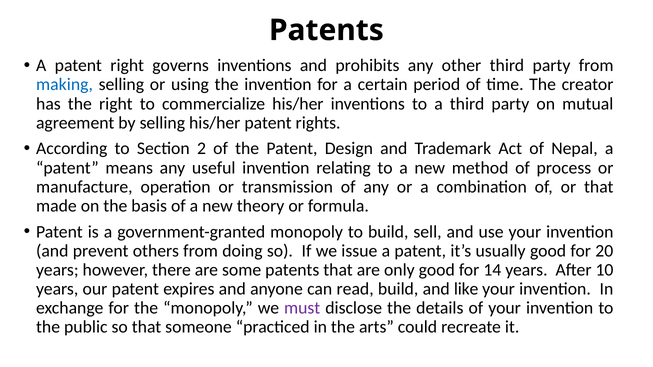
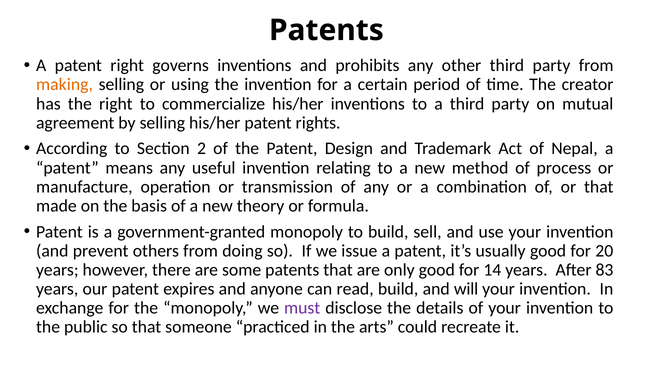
making colour: blue -> orange (65, 85)
10: 10 -> 83 (604, 270)
like: like -> will (466, 289)
